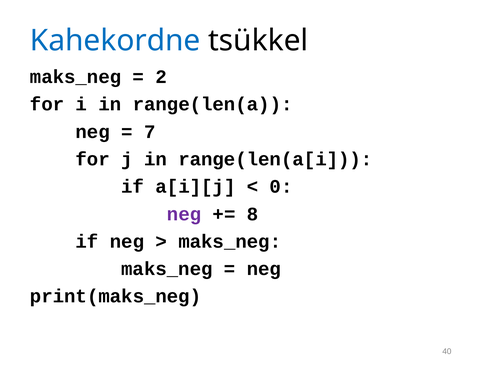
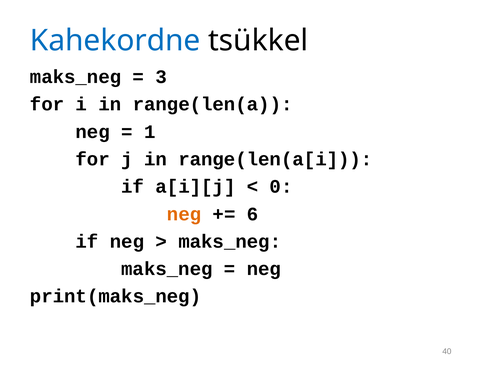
2: 2 -> 3 (161, 77)
7: 7 -> 1 (150, 132)
neg colour: purple -> orange (184, 214)
8: 8 -> 6 (253, 214)
